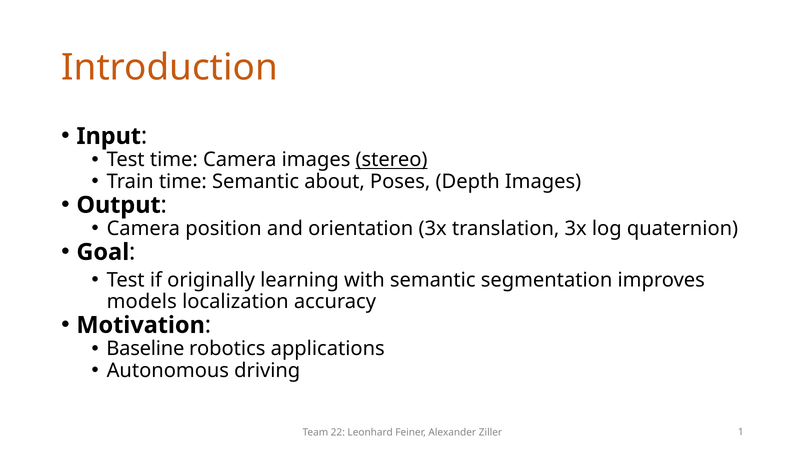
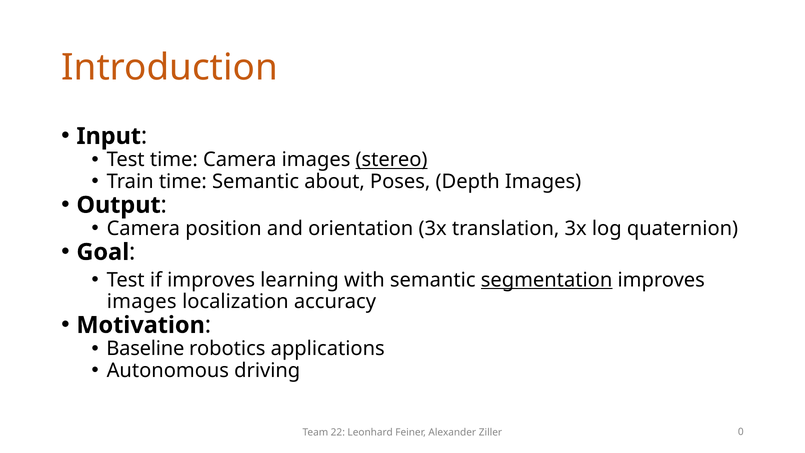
if originally: originally -> improves (211, 280)
segmentation underline: none -> present (547, 280)
models: models -> images (142, 301)
1: 1 -> 0 (741, 432)
